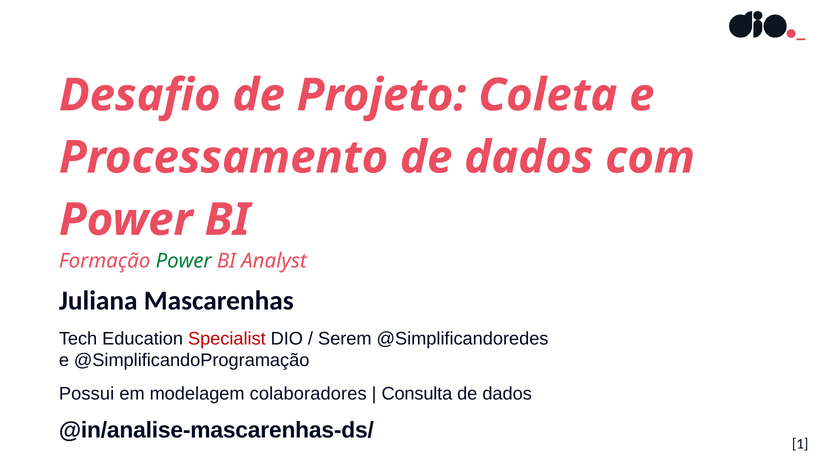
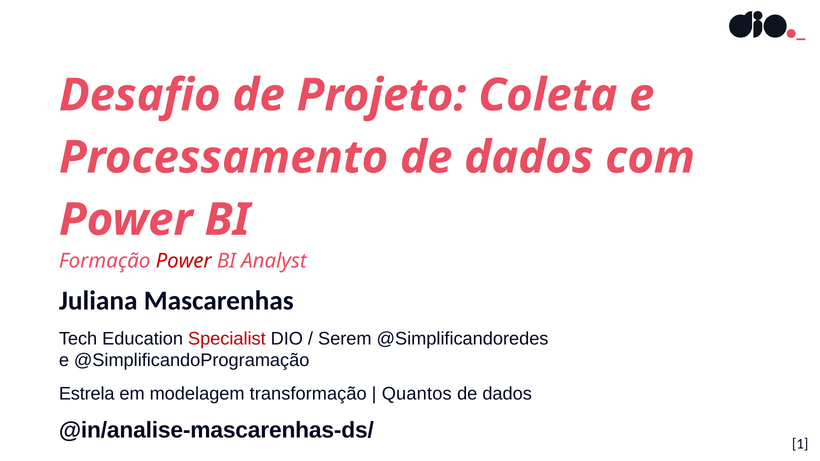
Power colour: green -> red (184, 261)
Possui: Possui -> Estrela (87, 394)
colaboradores: colaboradores -> transformação (308, 394)
Consulta: Consulta -> Quantos (417, 394)
